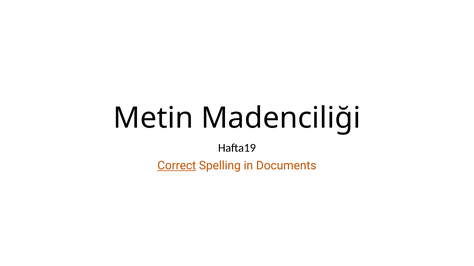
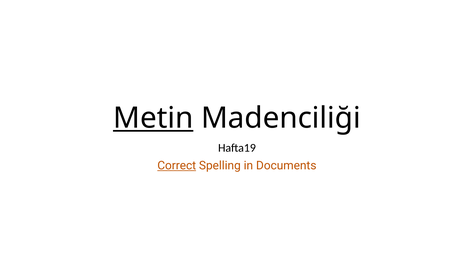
Metin underline: none -> present (153, 118)
